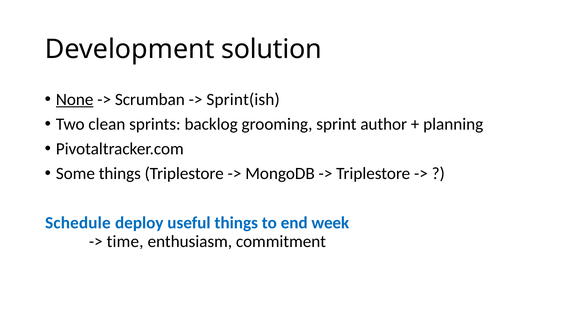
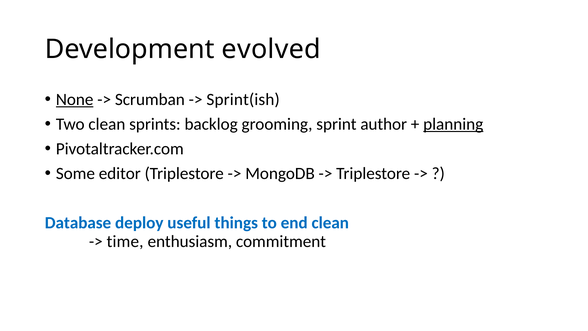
solution: solution -> evolved (271, 49)
planning underline: none -> present (453, 124)
Some things: things -> editor (120, 173)
Schedule: Schedule -> Database (78, 223)
end week: week -> clean (330, 223)
